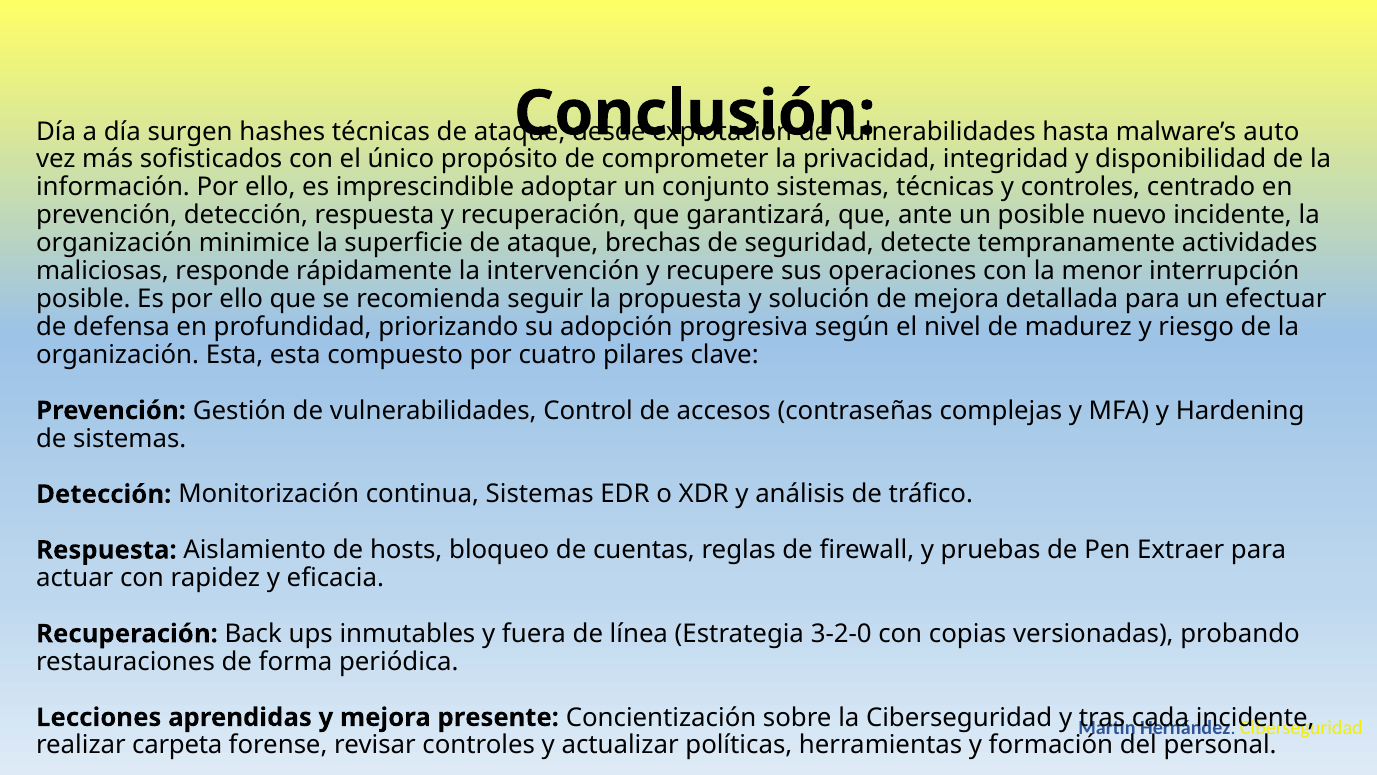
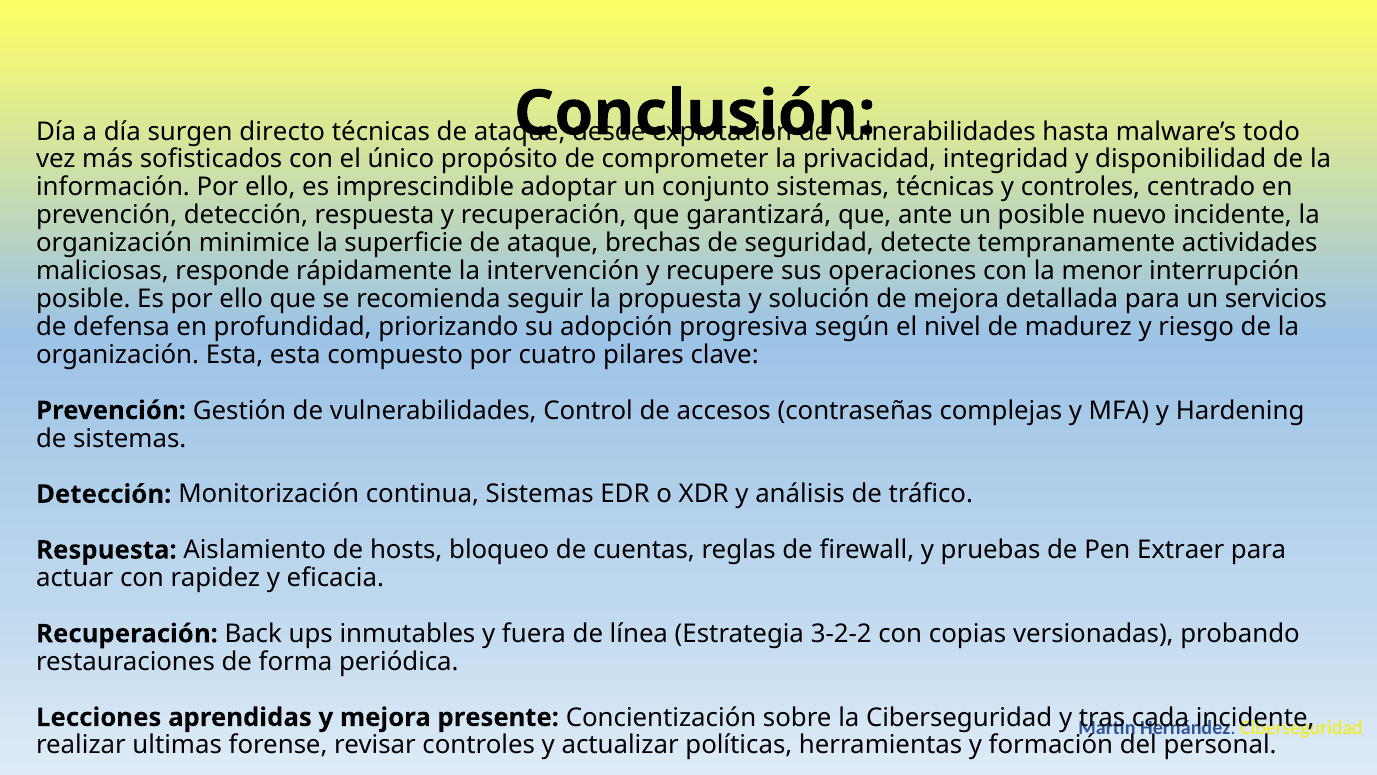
hashes: hashes -> directo (282, 131)
auto: auto -> todo (1272, 131)
efectuar: efectuar -> servicios (1276, 299)
3-2-0: 3-2-0 -> 3-2-2 (841, 633)
carpeta: carpeta -> ultimas (177, 745)
